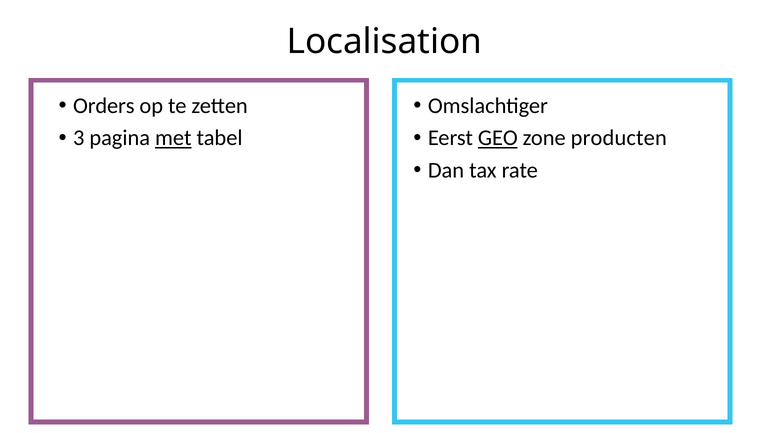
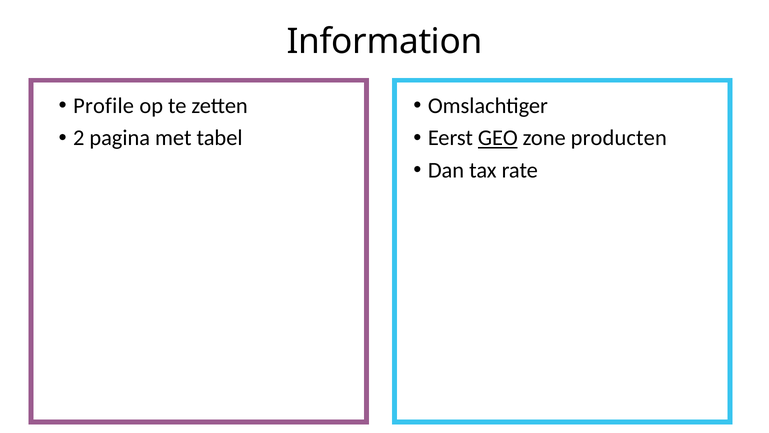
Localisation: Localisation -> Information (385, 41)
Orders: Orders -> Profile (104, 106)
3: 3 -> 2 (79, 138)
met underline: present -> none (173, 138)
